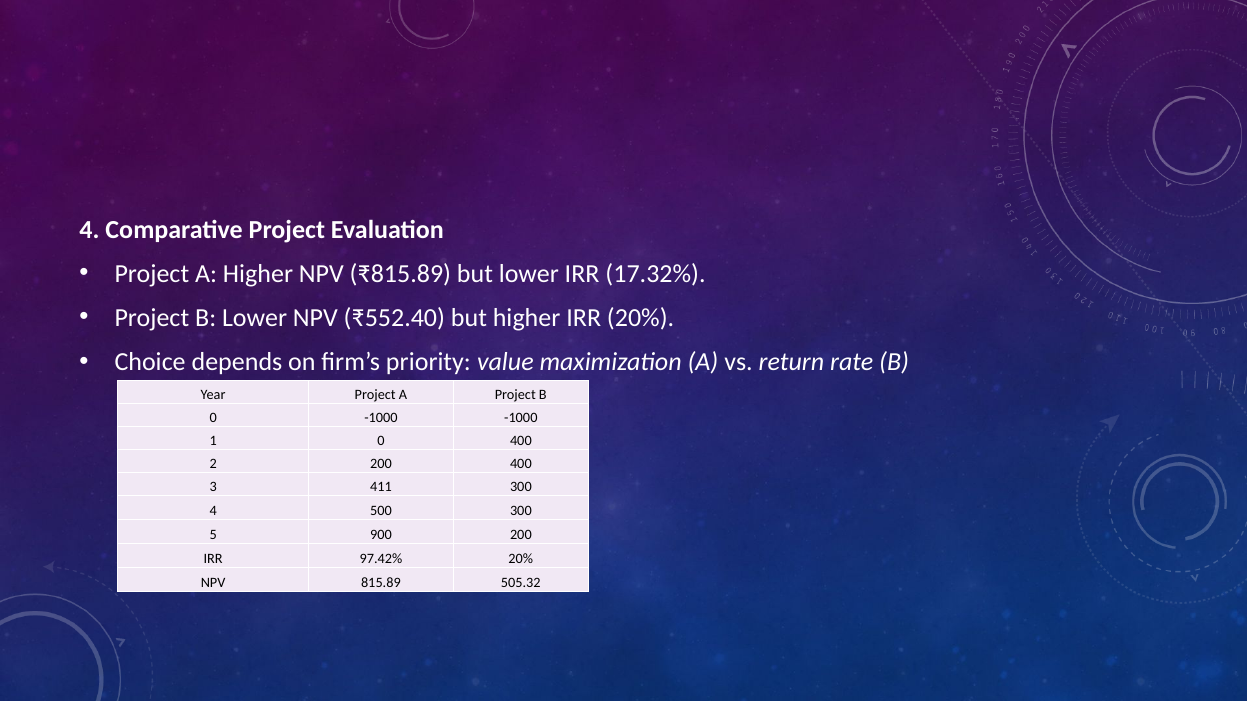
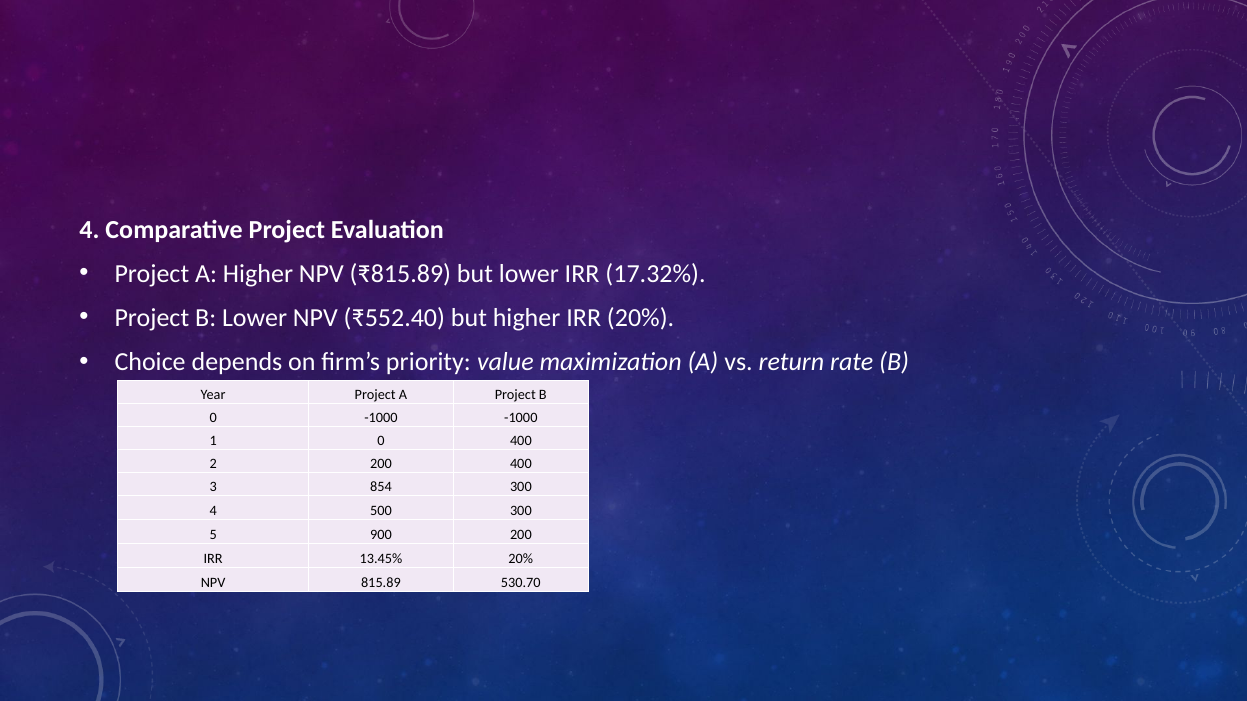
411: 411 -> 854 (381, 488)
97.42%: 97.42% -> 13.45% (381, 559)
505.32: 505.32 -> 530.70 (521, 583)
